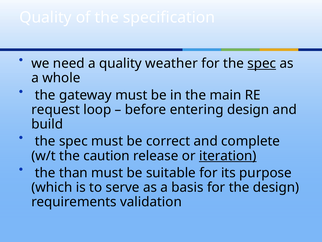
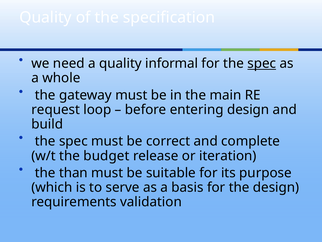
weather: weather -> informal (172, 63)
caution: caution -> budget (106, 155)
iteration underline: present -> none (228, 155)
